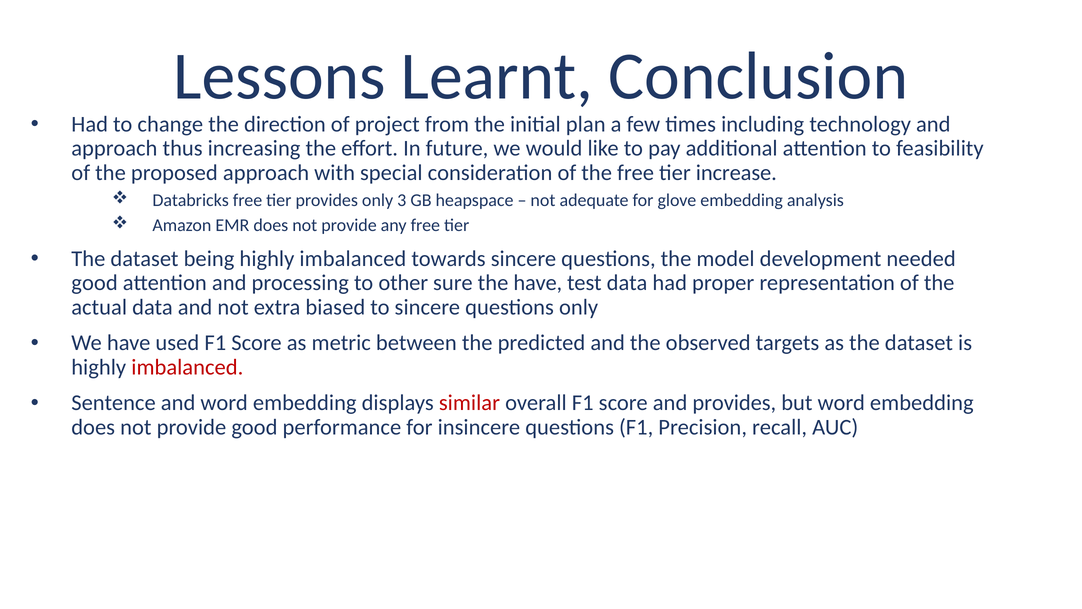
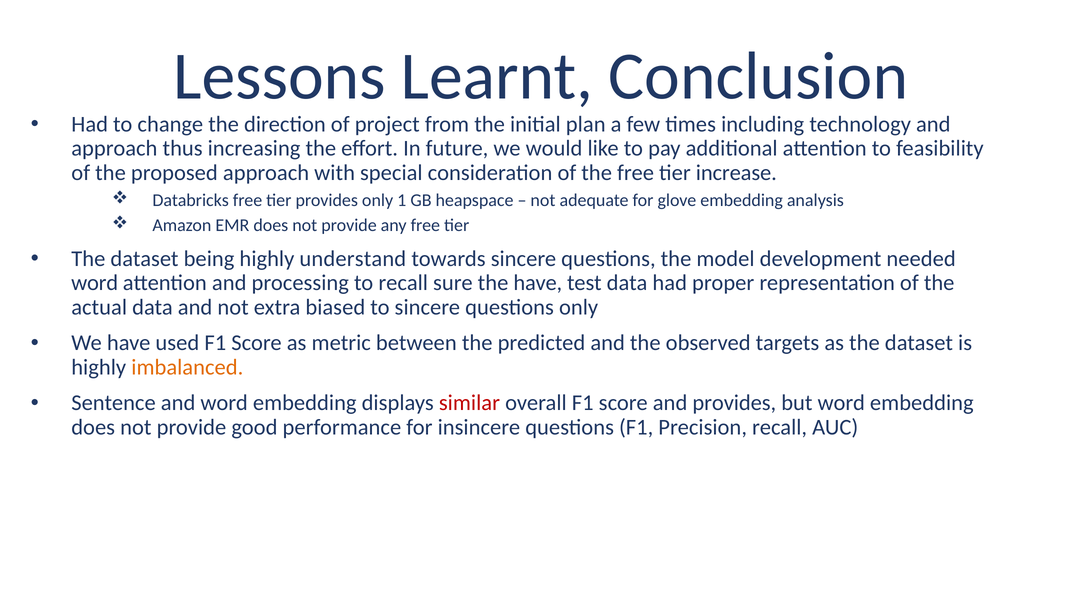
3: 3 -> 1 (402, 200)
being highly imbalanced: imbalanced -> understand (353, 258)
good: good -> word (95, 283)
to other: other -> recall (403, 283)
imbalanced colour: red -> orange (187, 367)
